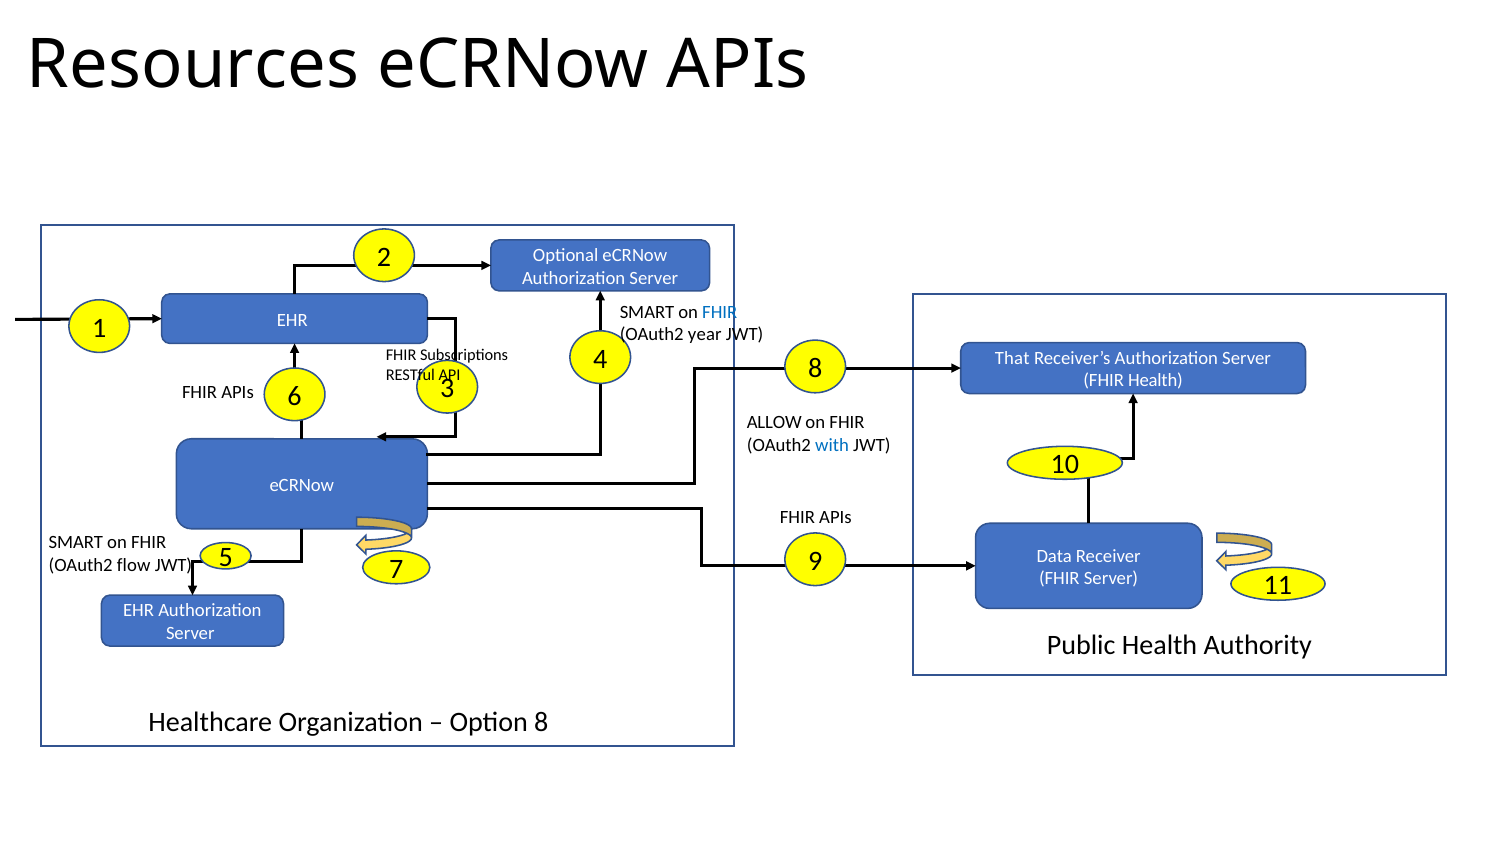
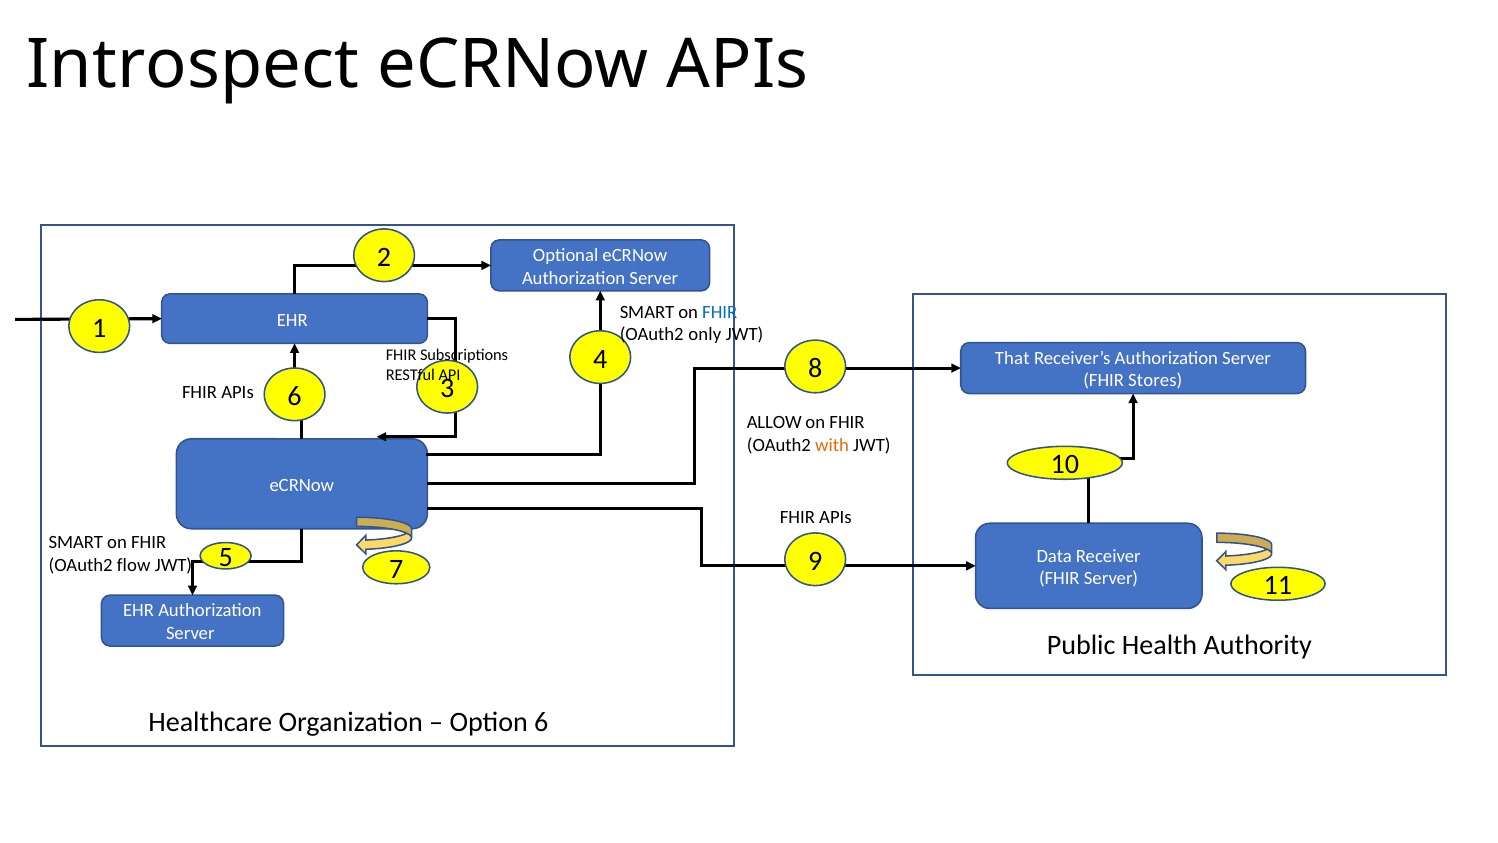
Resources: Resources -> Introspect (193, 65)
year: year -> only (705, 334)
FHIR Health: Health -> Stores (1155, 380)
with colour: blue -> orange (832, 445)
Option 8: 8 -> 6 (541, 722)
